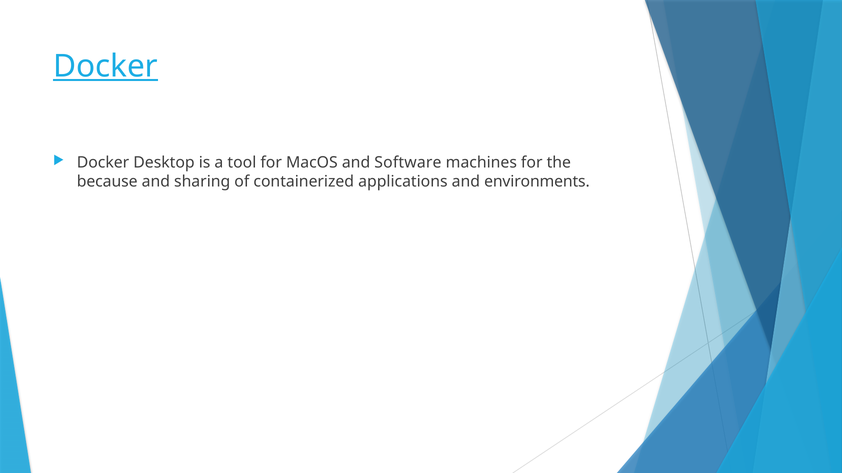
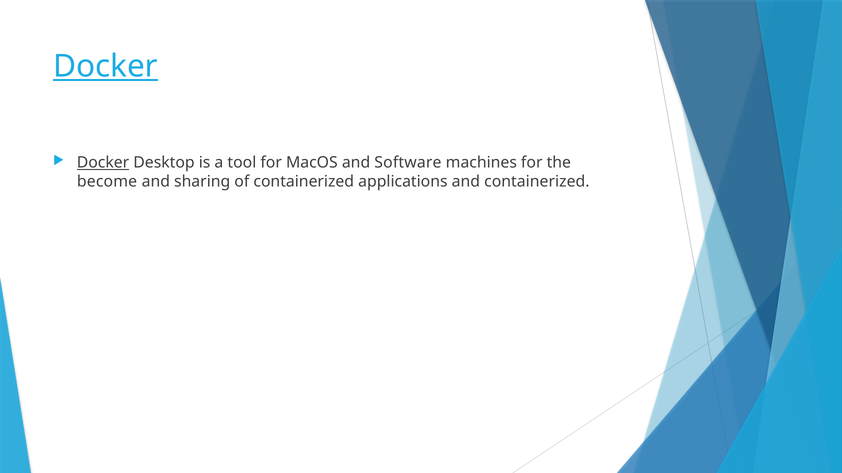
Docker underline: none -> present (103, 163)
because: because -> become (107, 182)
and environments: environments -> containerized (537, 182)
